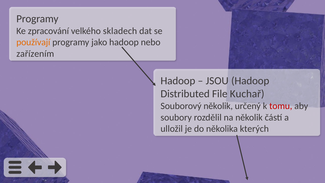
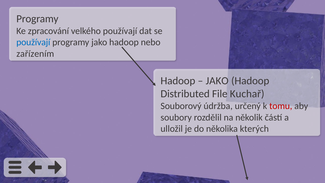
velkého skladech: skladech -> používají (120, 31)
používají colour: orange -> blue (33, 42)
JSOU: JSOU -> JAKO (217, 81)
Souborový několik: několik -> údržba (218, 106)
